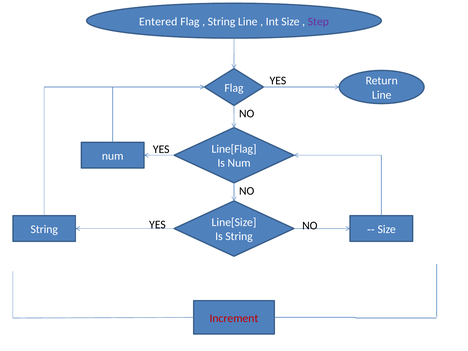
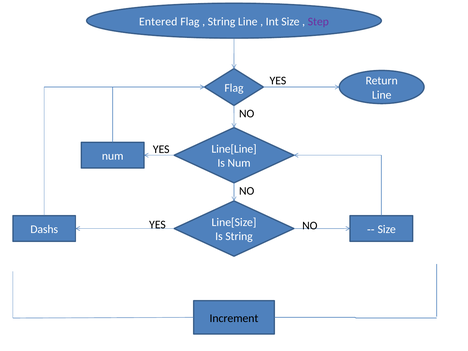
Line[Flag: Line[Flag -> Line[Line (234, 149)
String: String -> Dashs (44, 229)
Increment colour: red -> black (234, 318)
